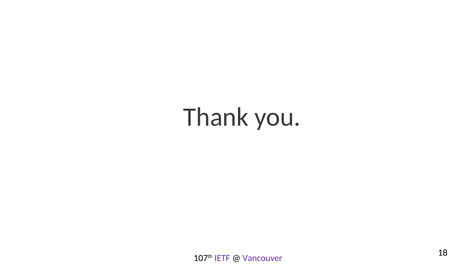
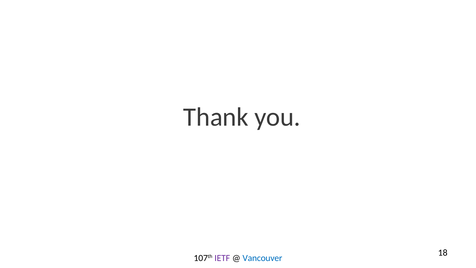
Vancouver colour: purple -> blue (262, 258)
